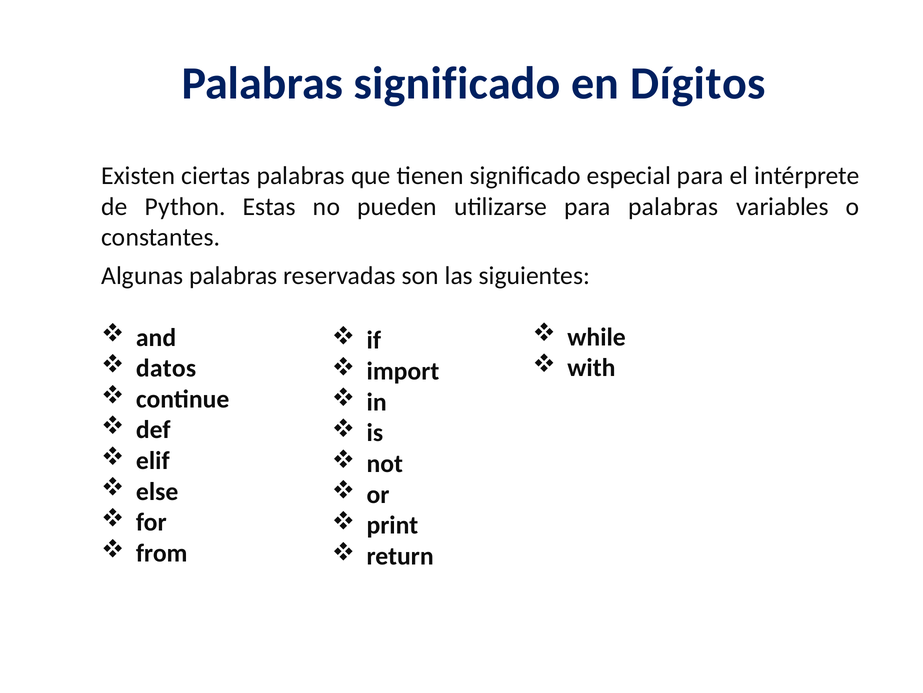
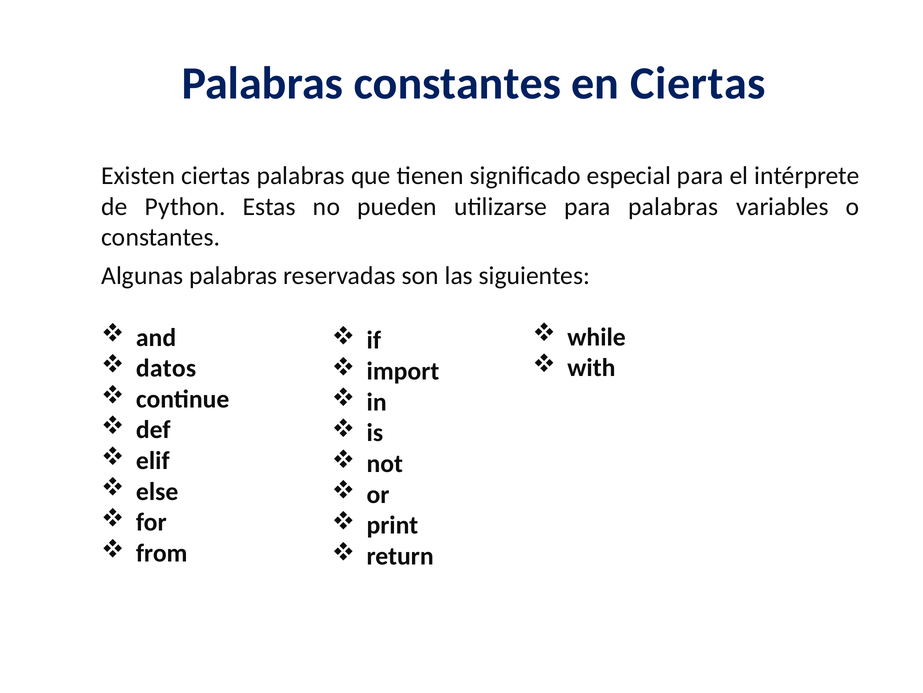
Palabras significado: significado -> constantes (457, 83)
en Dígitos: Dígitos -> Ciertas (698, 83)
